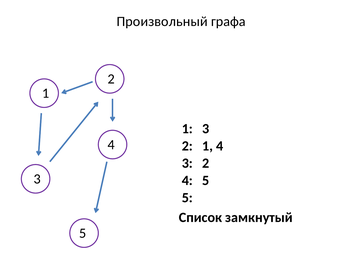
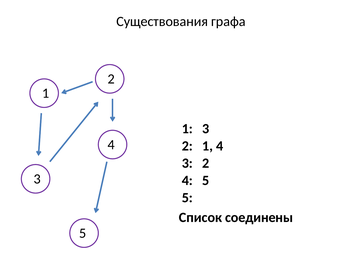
Произвольный: Произвольный -> Существования (162, 22)
замкнутый: замкнутый -> соединены (259, 217)
